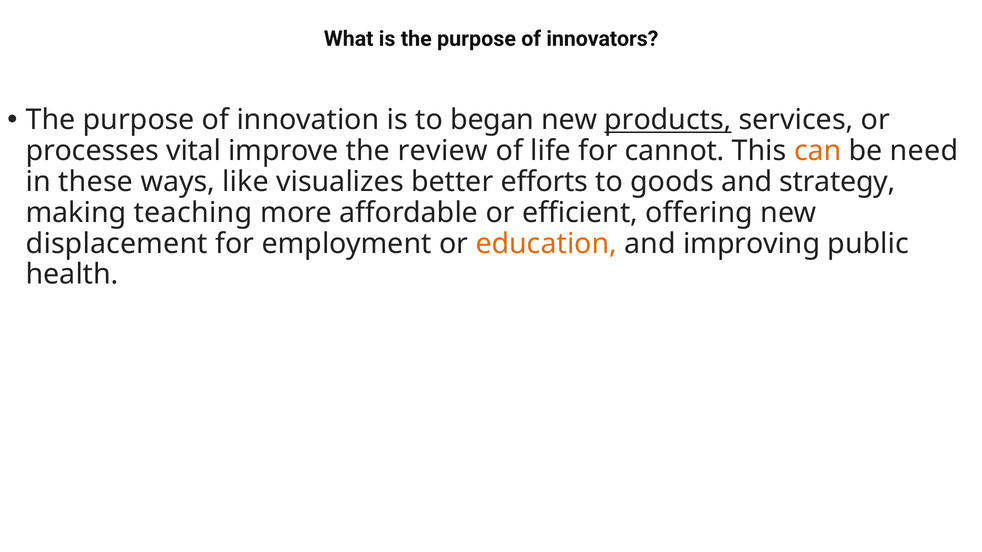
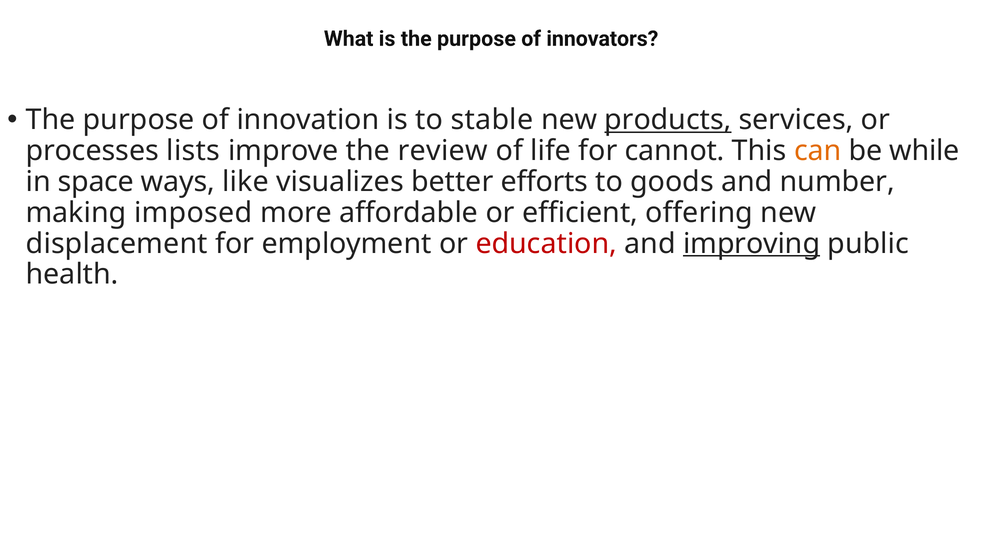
began: began -> stable (492, 120)
vital: vital -> lists (193, 151)
need: need -> while (924, 151)
these: these -> space (96, 182)
strategy: strategy -> number (837, 182)
teaching: teaching -> imposed (193, 213)
education colour: orange -> red (546, 244)
improving underline: none -> present (752, 244)
